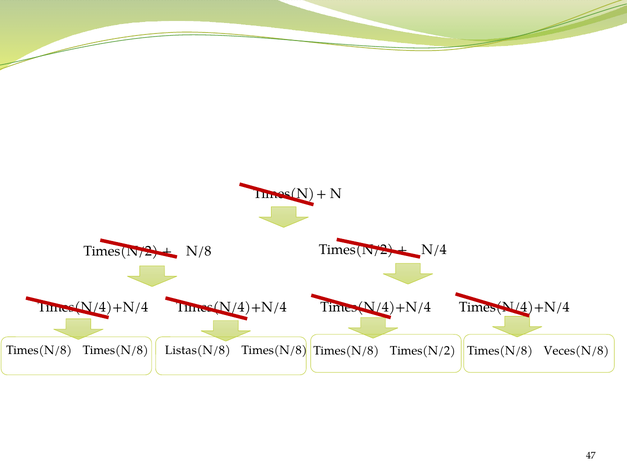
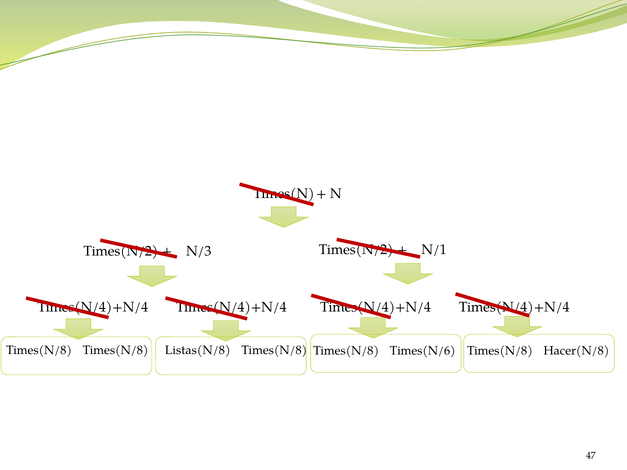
N/8: N/8 -> N/3 (199, 251)
N/4: N/4 -> N/1 (434, 250)
Times(N/8 Times(N/2: Times(N/2 -> Times(N/6 (423, 351)
Veces(N/8: Veces(N/8 -> Hacer(N/8 (576, 351)
